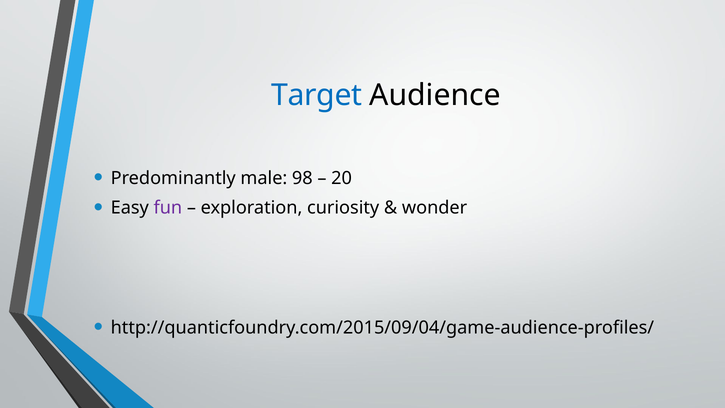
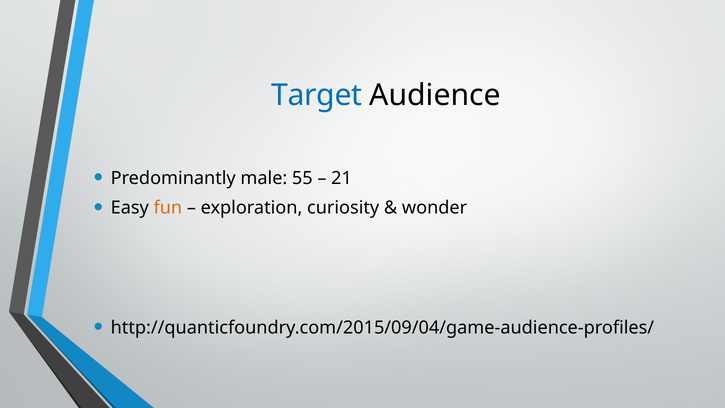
98: 98 -> 55 (302, 178)
20: 20 -> 21 (342, 178)
fun colour: purple -> orange (168, 208)
